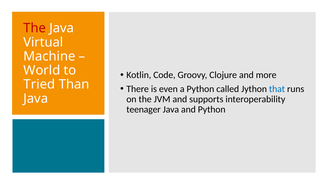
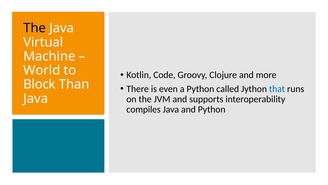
The colour: red -> black (35, 28)
Tried: Tried -> Block (39, 84)
teenager: teenager -> compiles (144, 109)
